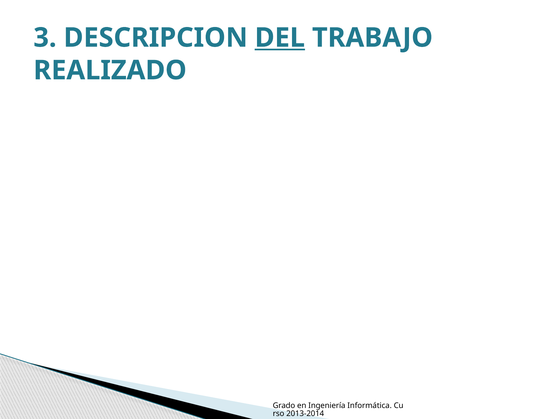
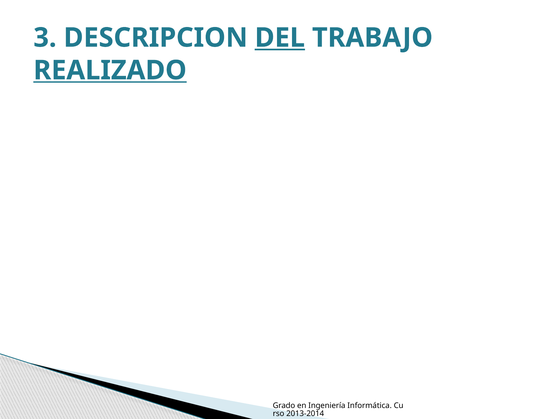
REALIZADO underline: none -> present (110, 70)
